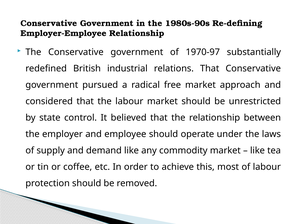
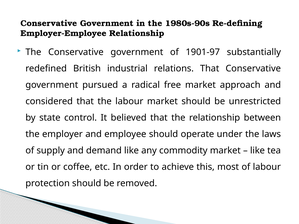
1970-97: 1970-97 -> 1901-97 (203, 52)
